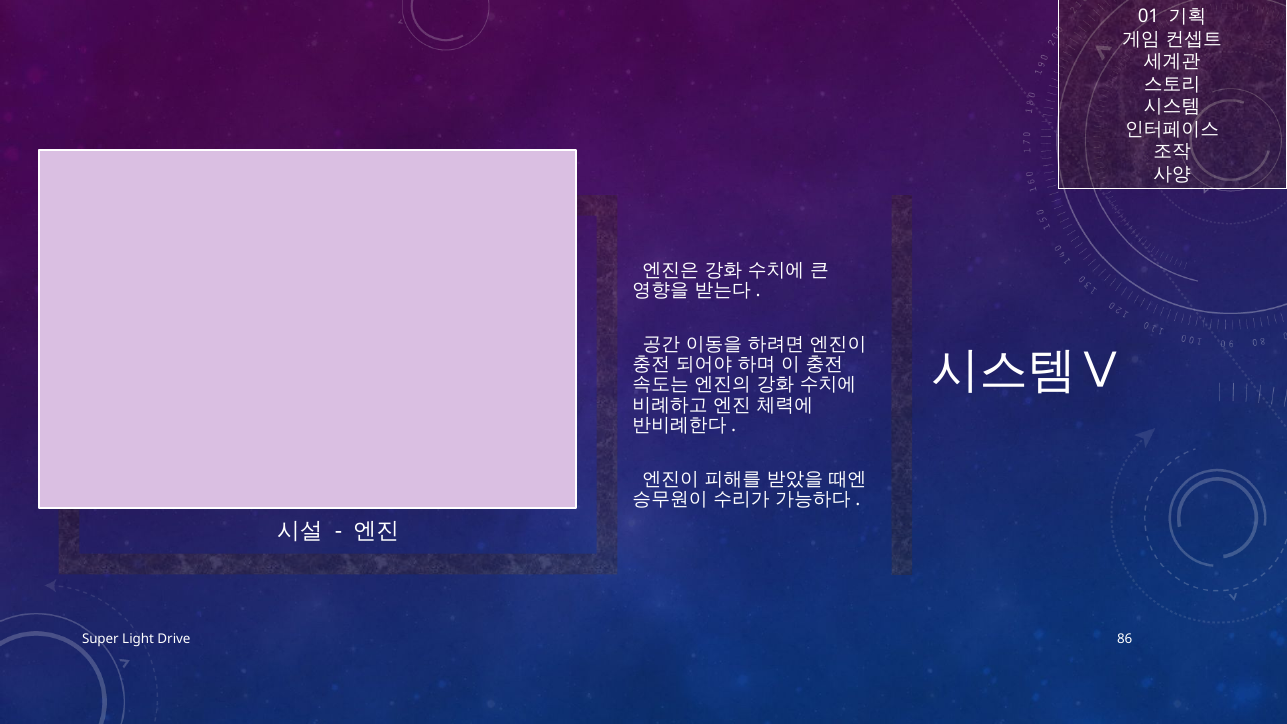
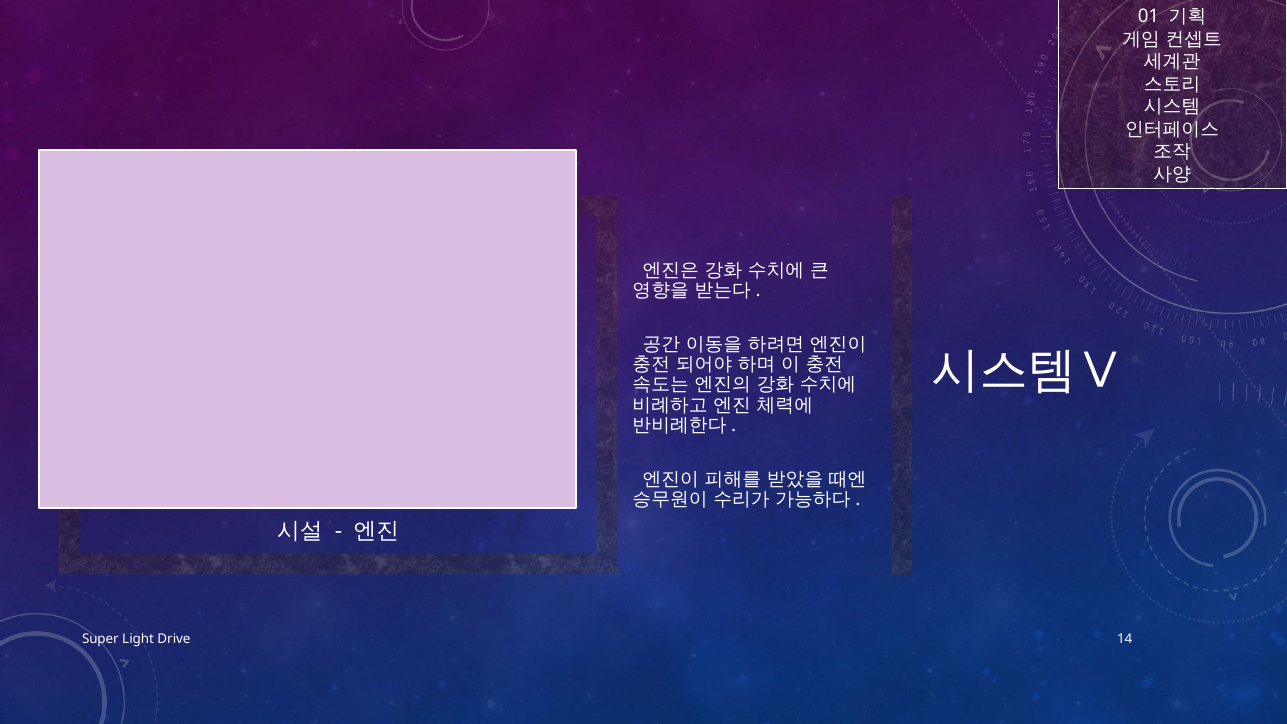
86: 86 -> 14 (1125, 640)
